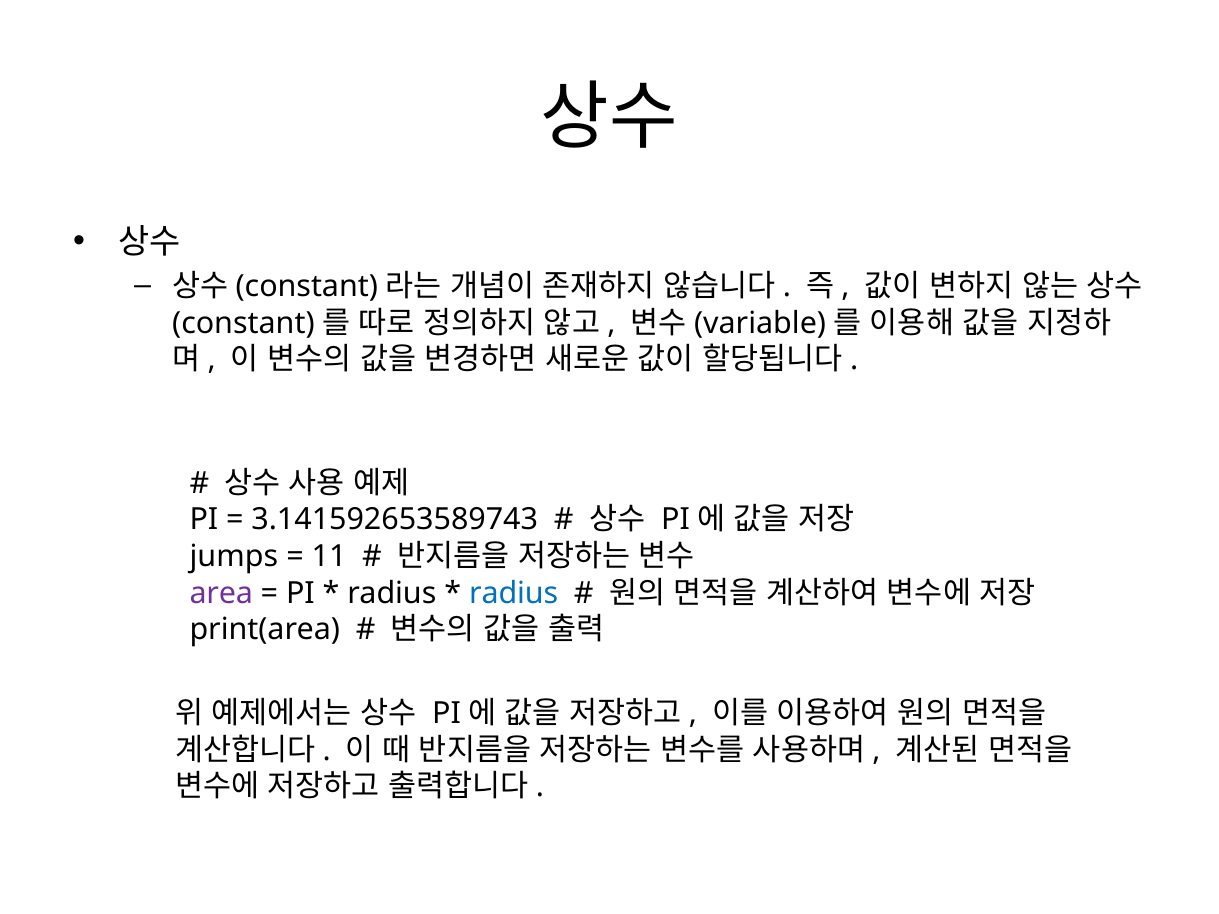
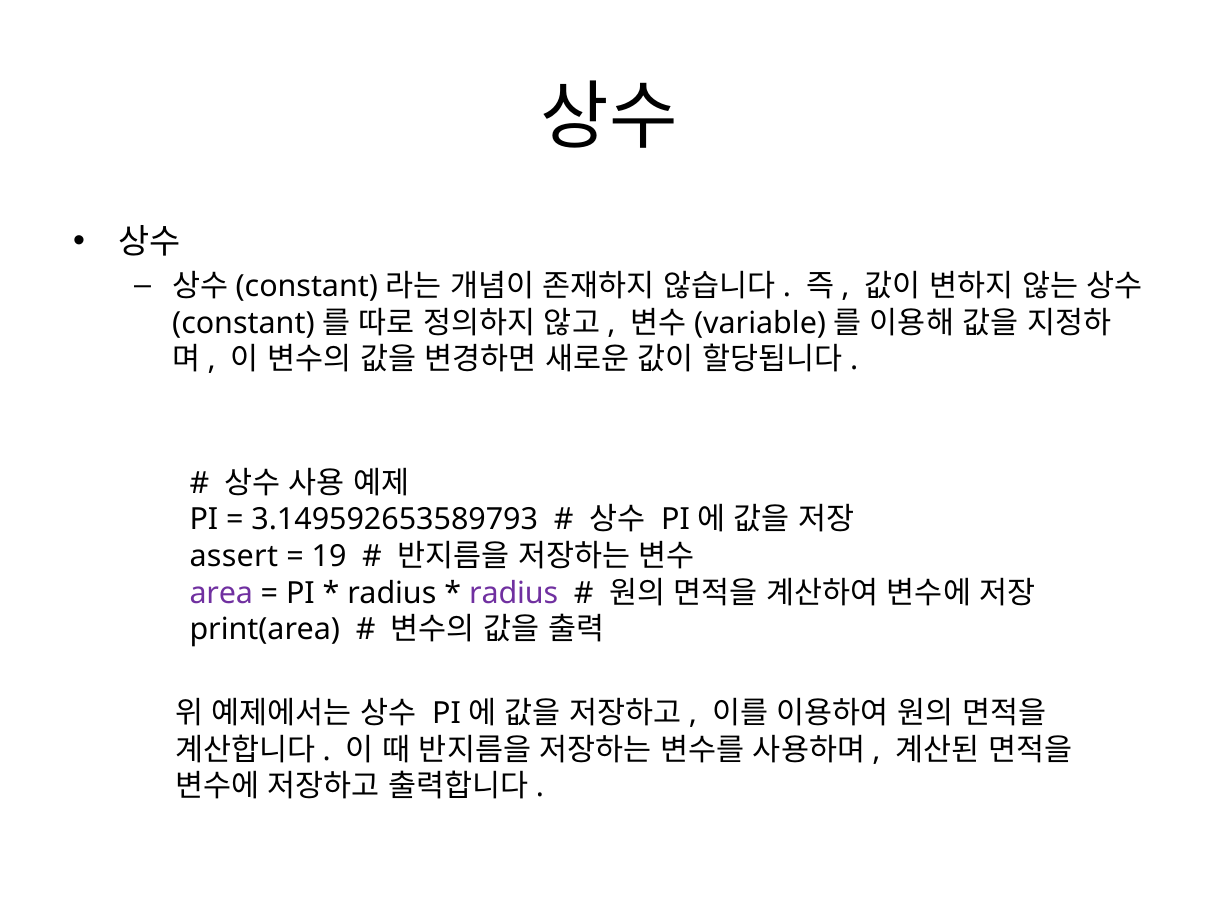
3.141592653589743: 3.141592653589743 -> 3.149592653589793 (395, 520)
jumps: jumps -> assert (234, 557)
11: 11 -> 19 (329, 557)
radius colour: blue -> purple (514, 593)
